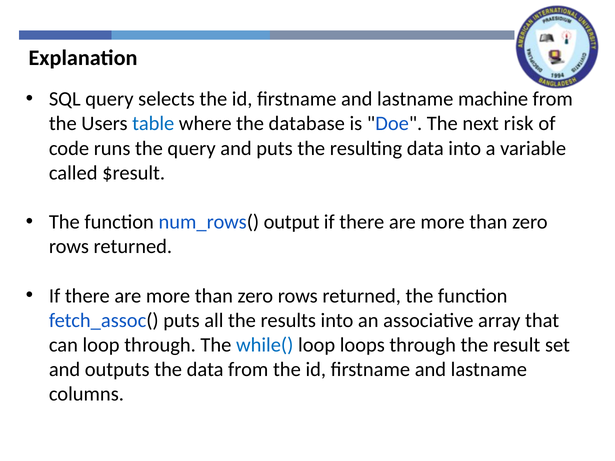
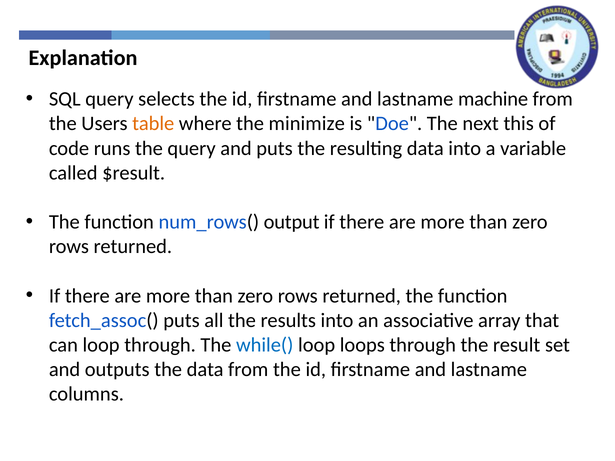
table colour: blue -> orange (153, 124)
database: database -> minimize (307, 124)
risk: risk -> this (519, 124)
